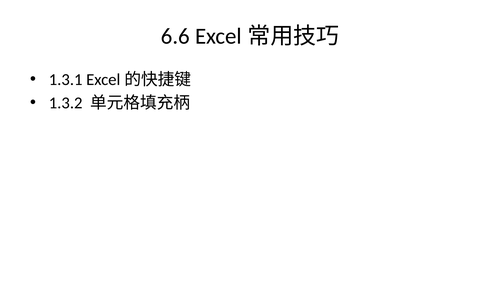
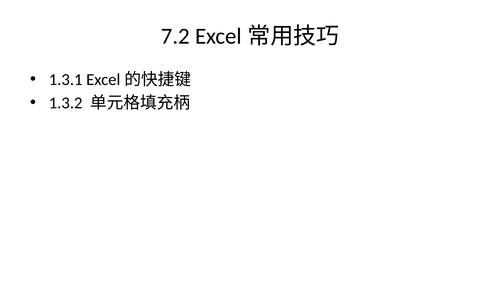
6.6: 6.6 -> 7.2 (175, 36)
